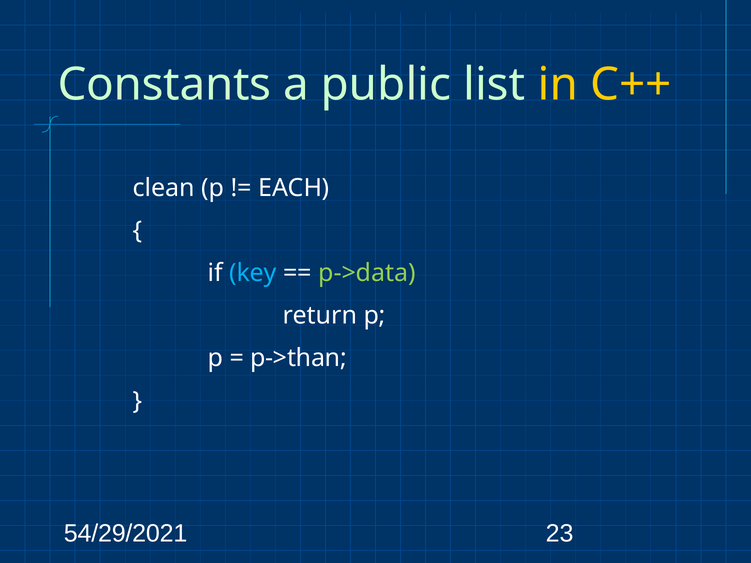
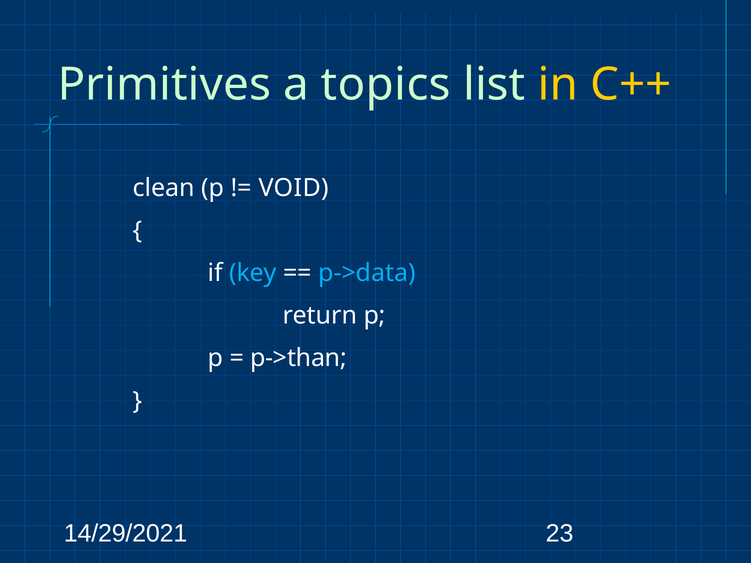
Constants: Constants -> Primitives (164, 85)
public: public -> topics (386, 85)
EACH: EACH -> VOID (294, 188)
p->data colour: light green -> light blue (367, 273)
54/29/2021: 54/29/2021 -> 14/29/2021 (126, 534)
